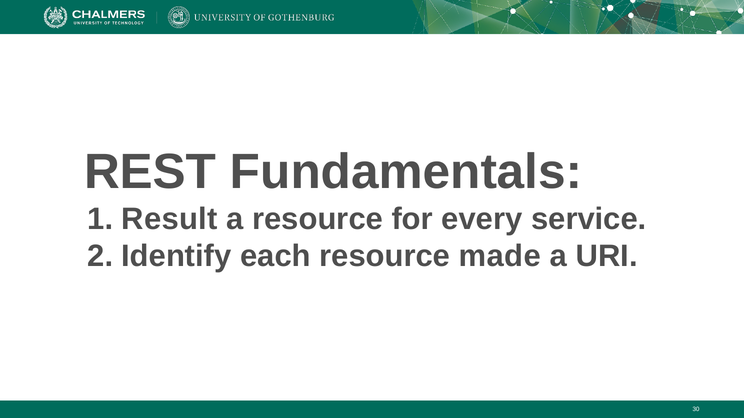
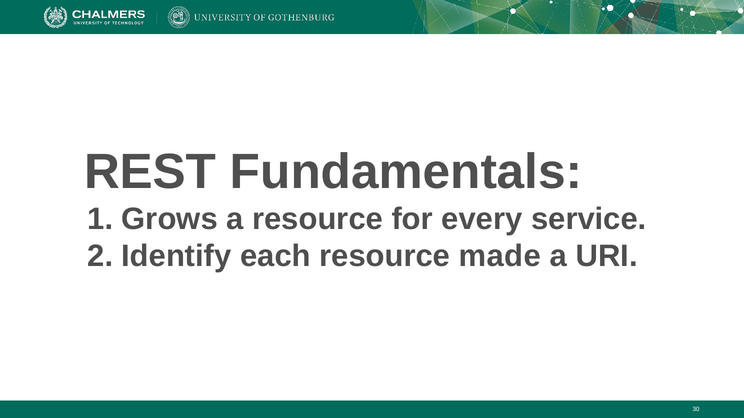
Result: Result -> Grows (170, 219)
